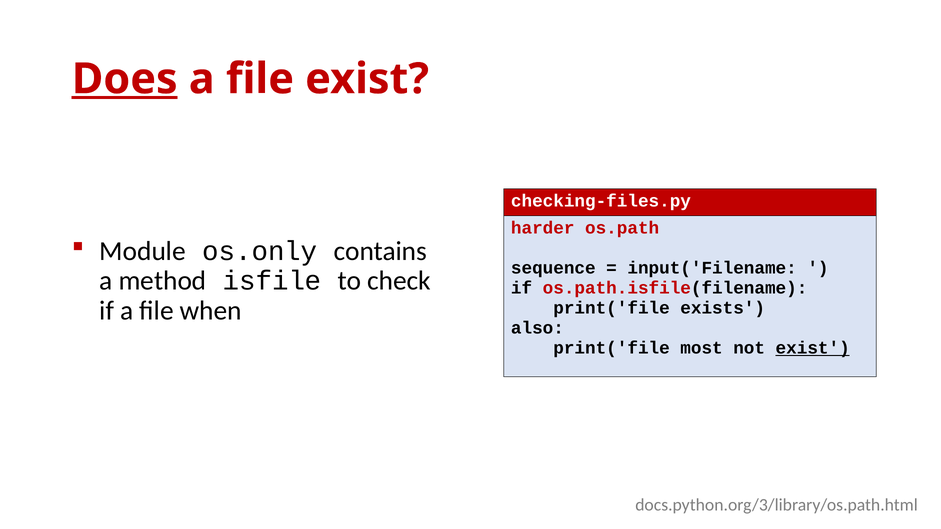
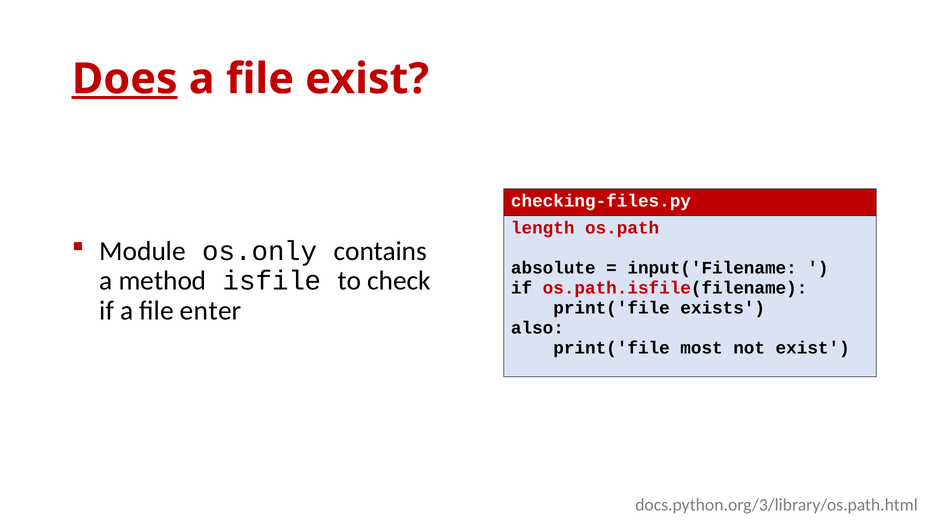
harder: harder -> length (543, 228)
sequence: sequence -> absolute (553, 268)
when: when -> enter (211, 311)
exist underline: present -> none (813, 348)
